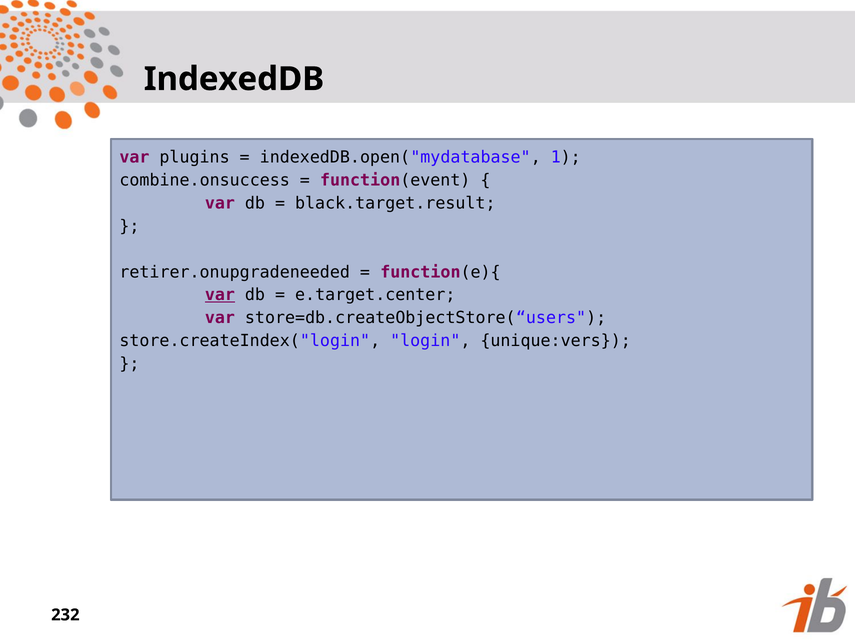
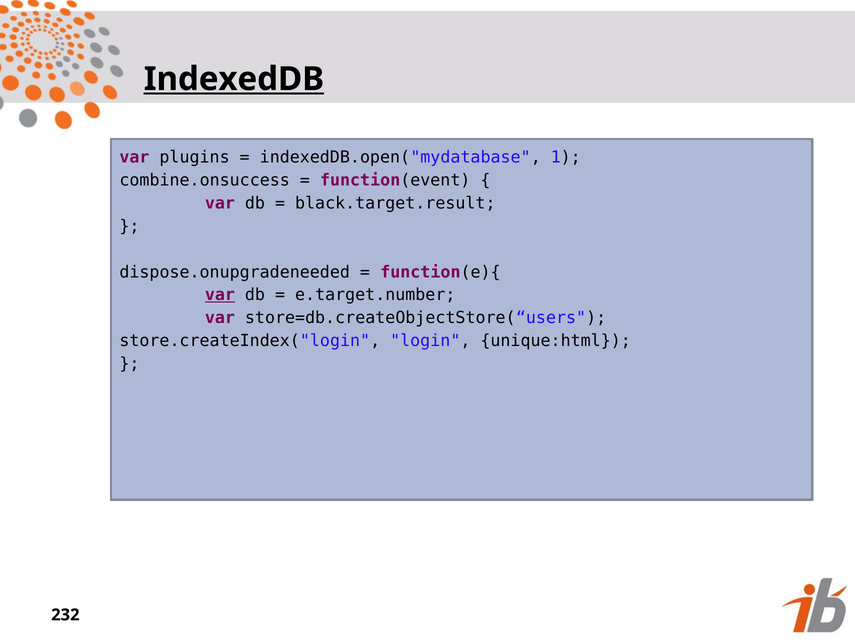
IndexedDB underline: none -> present (234, 79)
retirer.onupgradeneeded: retirer.onupgradeneeded -> dispose.onupgradeneeded (235, 272)
e.target.center: e.target.center -> e.target.number (375, 295)
unique:vers: unique:vers -> unique:html (556, 340)
